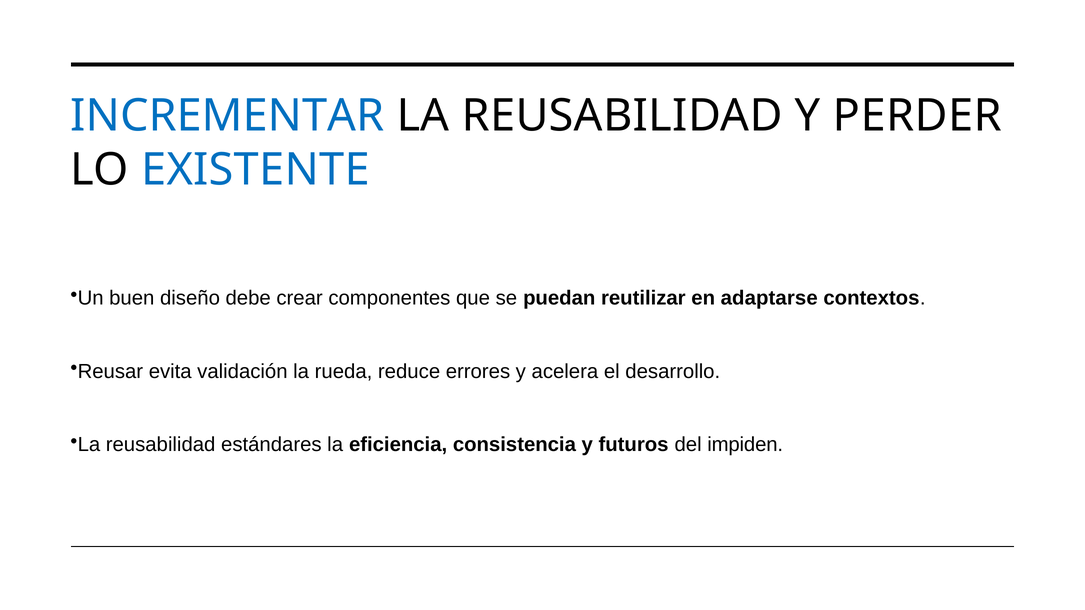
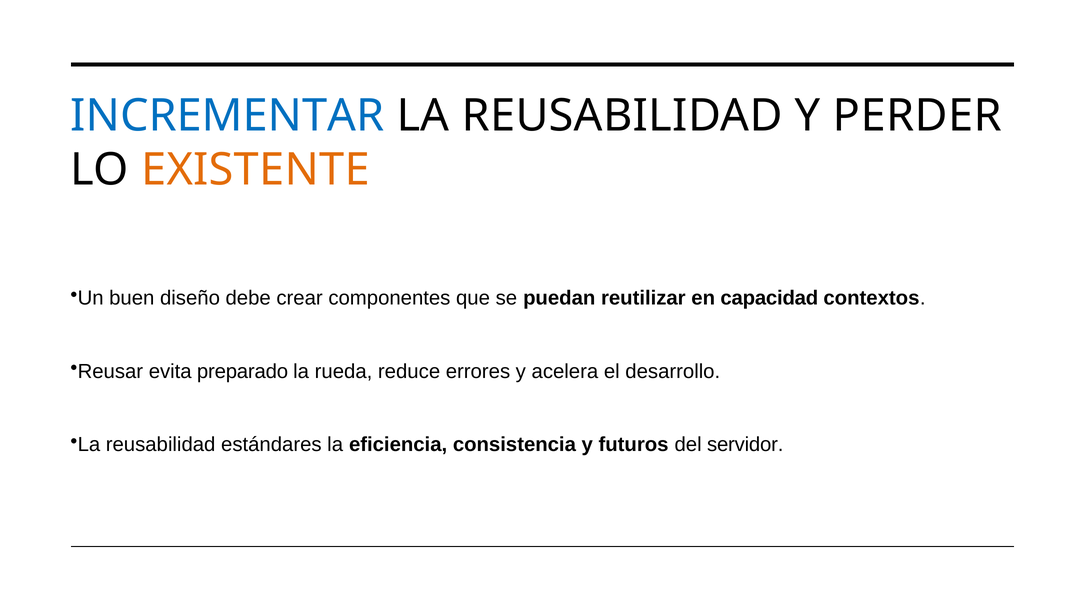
EXISTENTE colour: blue -> orange (256, 170)
adaptarse: adaptarse -> capacidad (769, 298)
validación: validación -> preparado (243, 372)
impiden: impiden -> servidor (745, 445)
